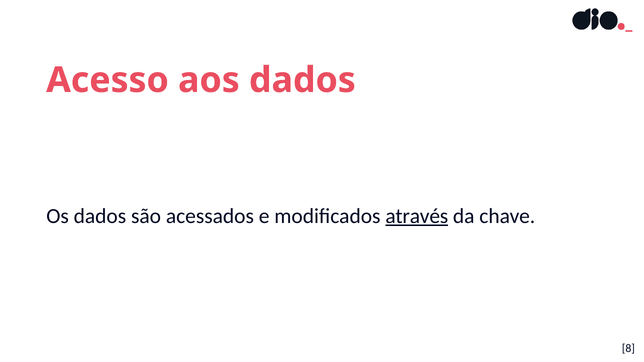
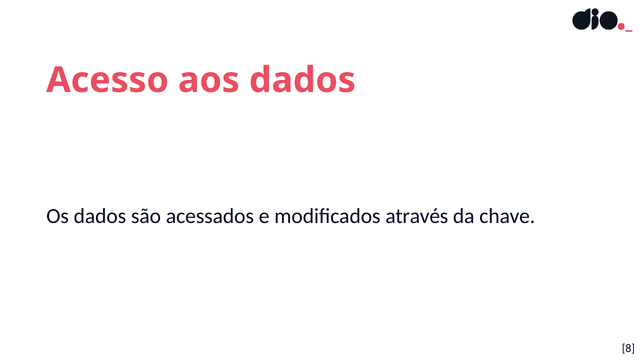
através underline: present -> none (417, 216)
